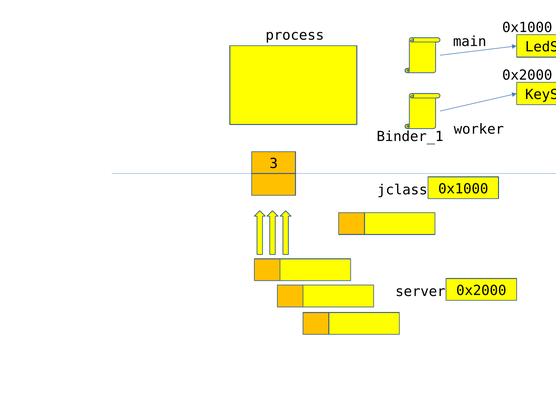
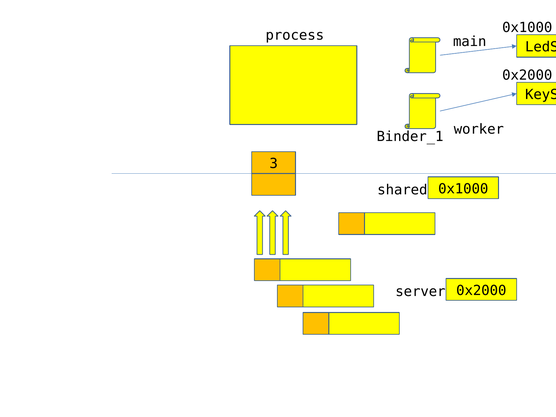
jclass: jclass -> shared (402, 190)
